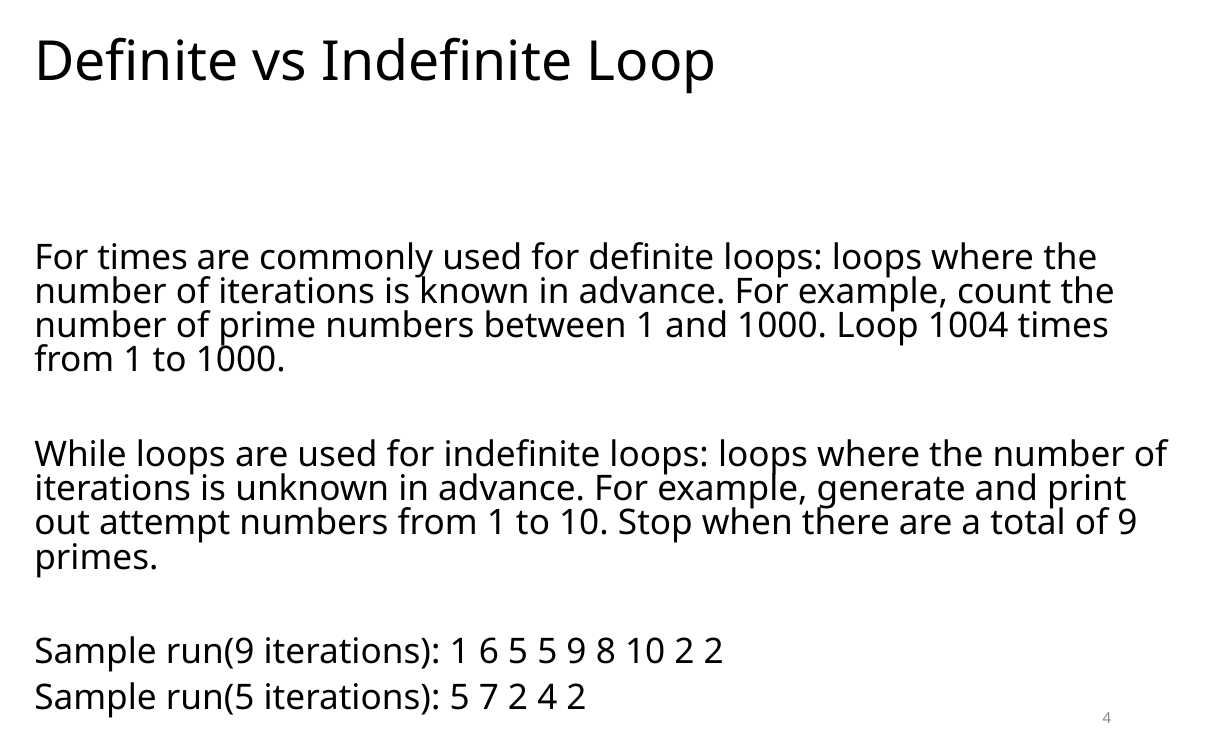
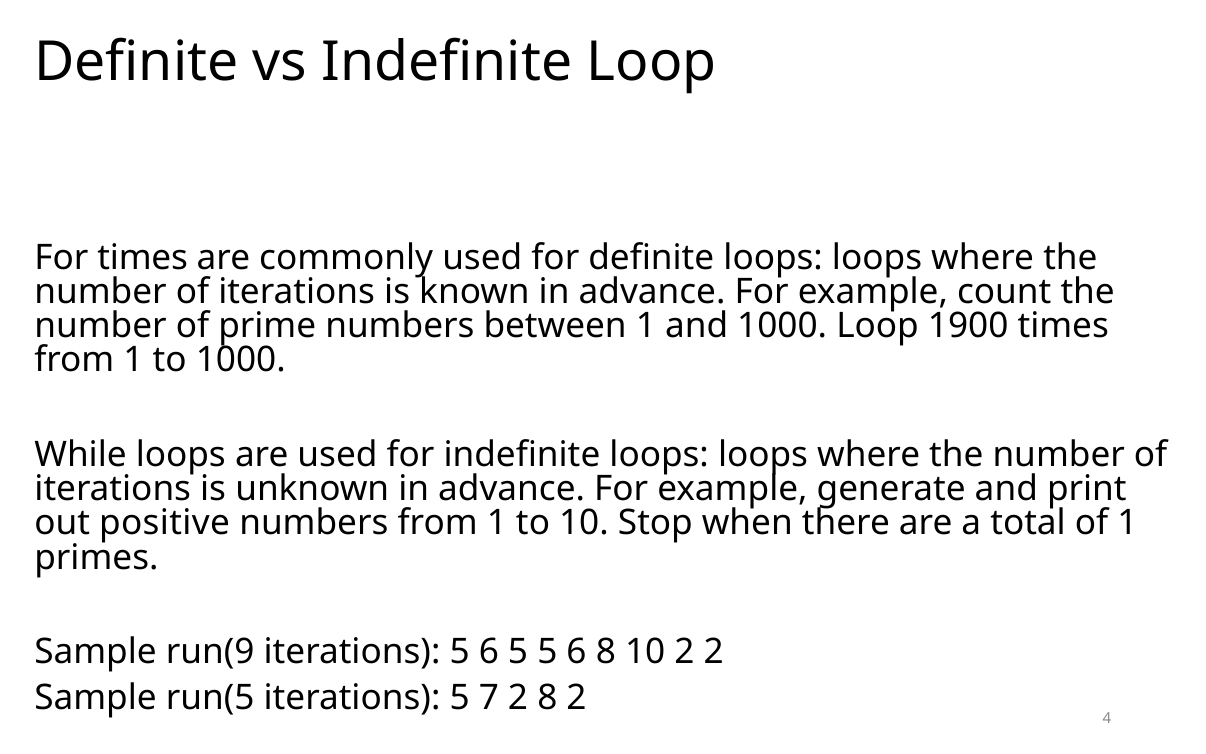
1004: 1004 -> 1900 (968, 326)
attempt: attempt -> positive (164, 523)
of 9: 9 -> 1 (1127, 523)
run(9 iterations 1: 1 -> 5 (460, 652)
5 5 9: 9 -> 6 (577, 652)
2 4: 4 -> 8 (547, 698)
